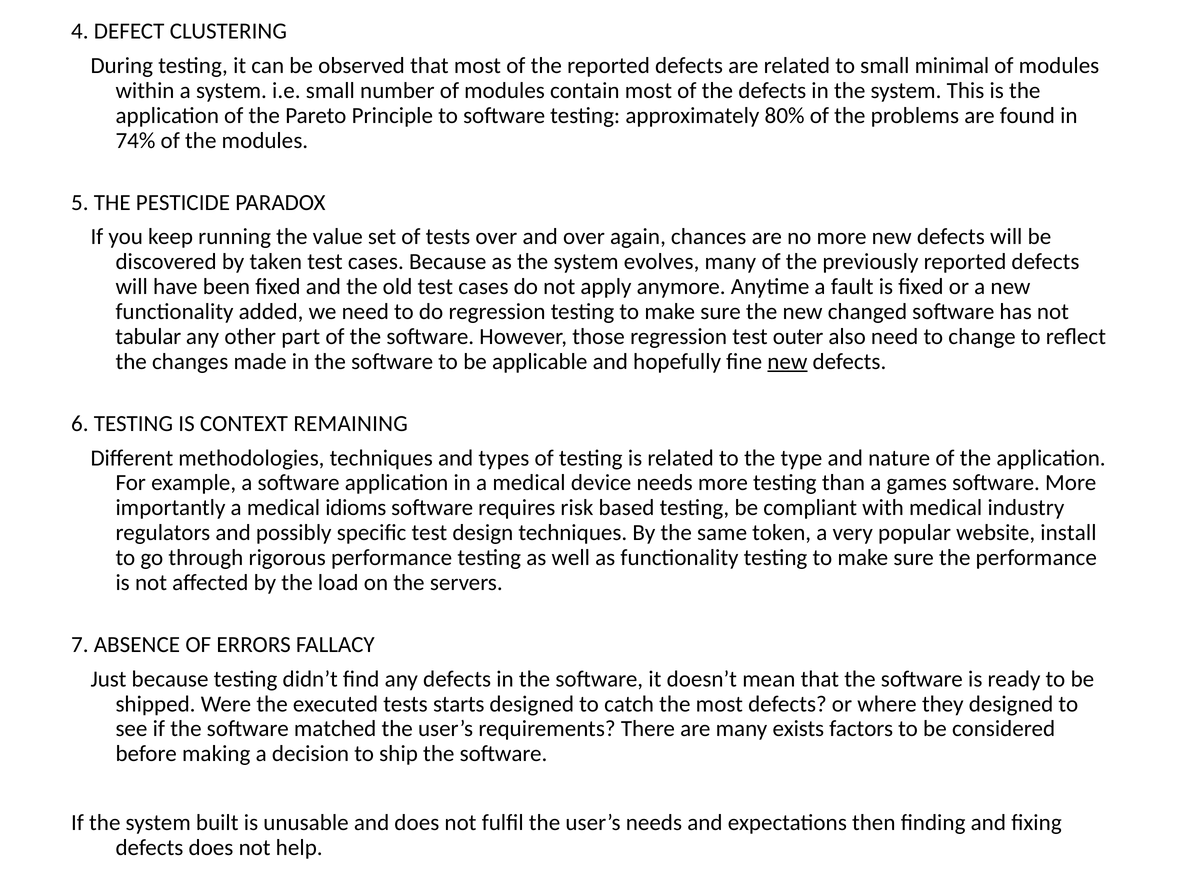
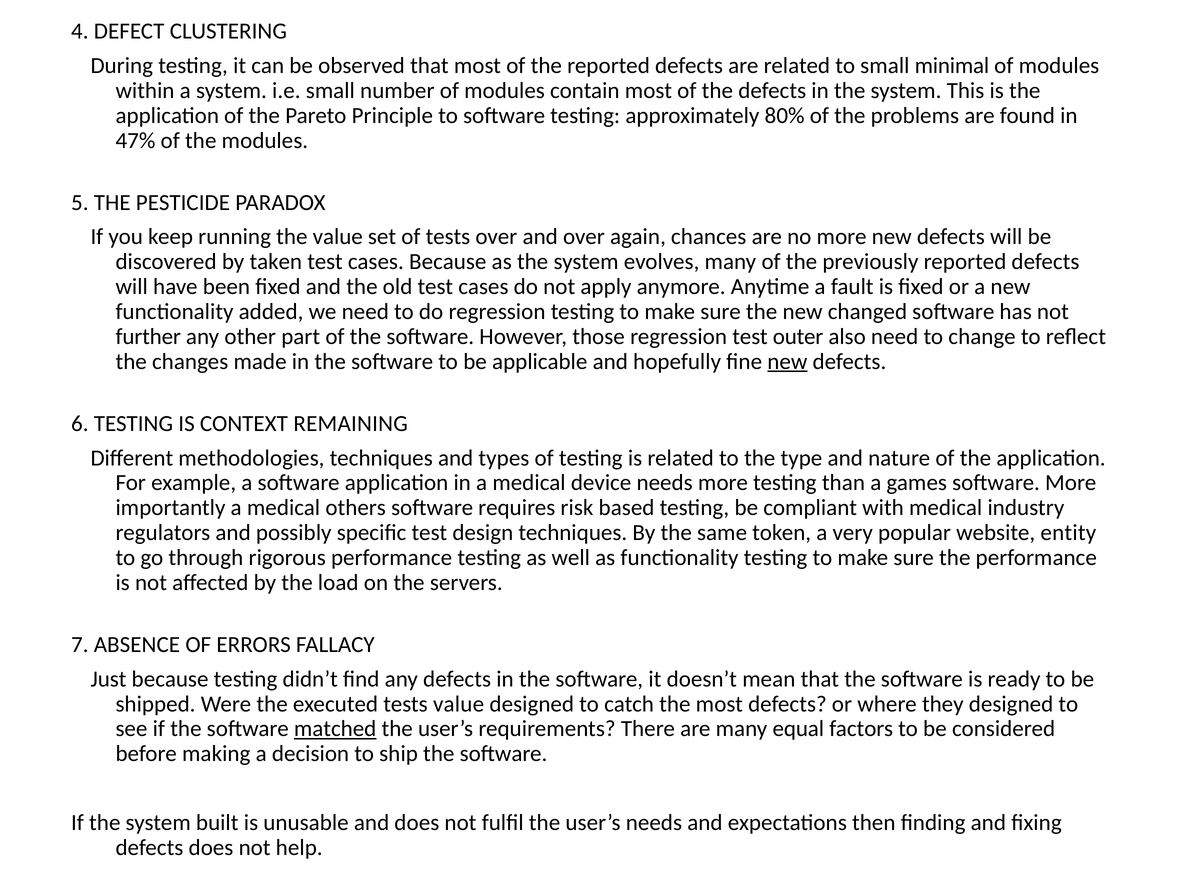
74%: 74% -> 47% (135, 140)
tabular: tabular -> further (148, 336)
idioms: idioms -> others (356, 508)
install: install -> entity (1068, 533)
tests starts: starts -> value (459, 704)
matched underline: none -> present (335, 729)
exists: exists -> equal (798, 729)
